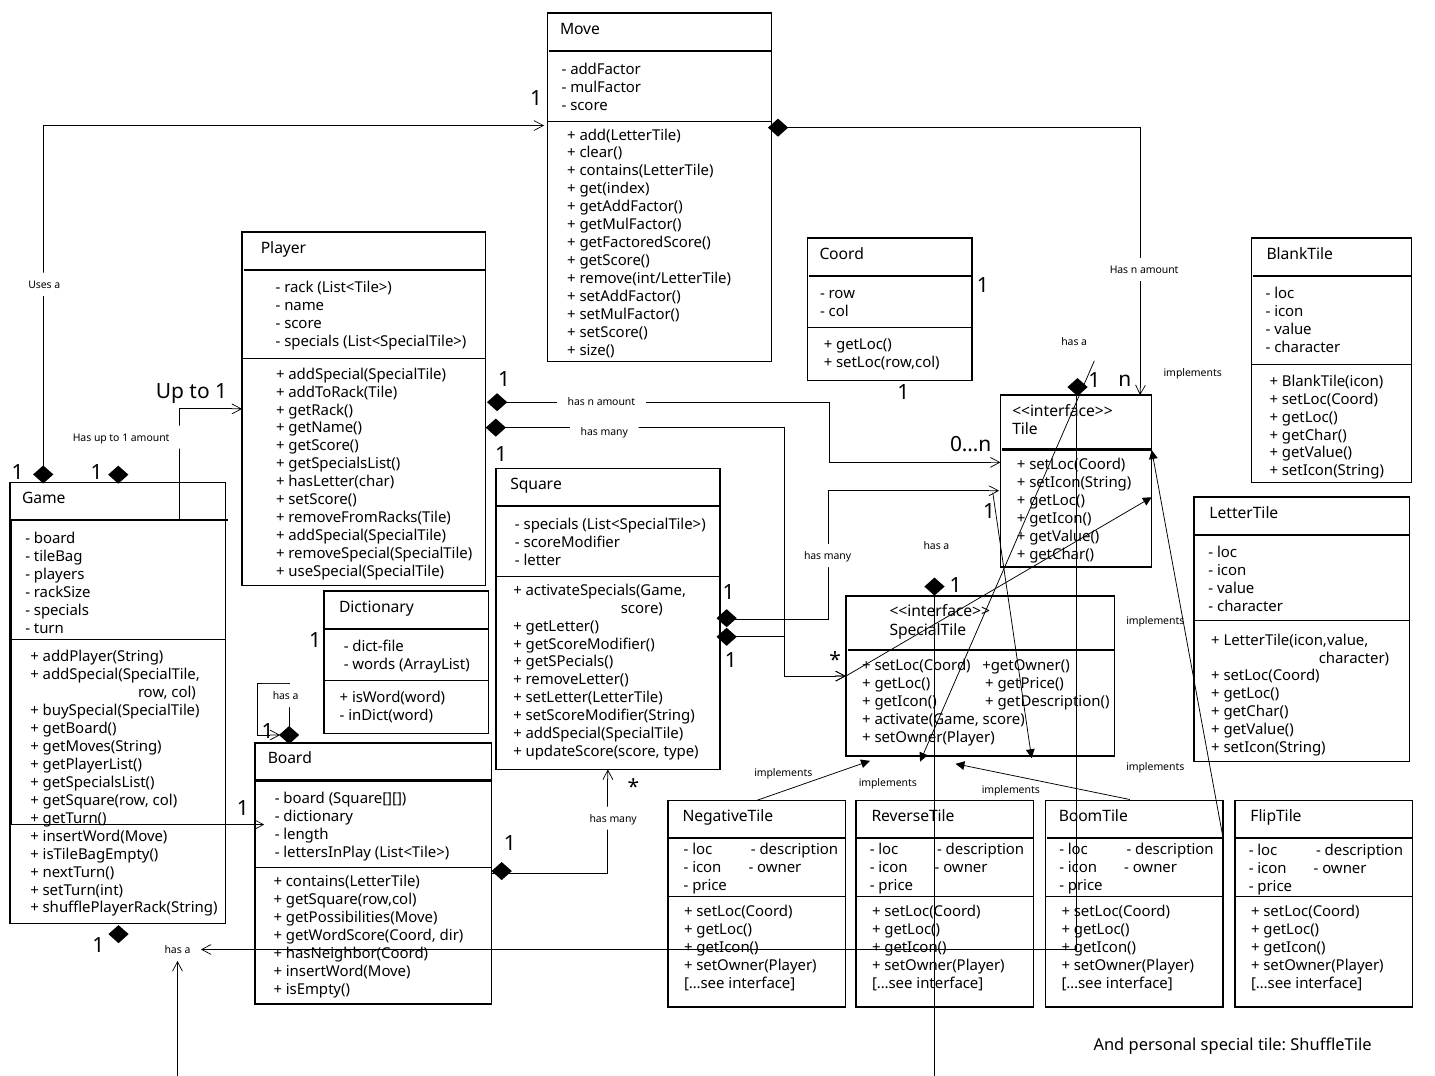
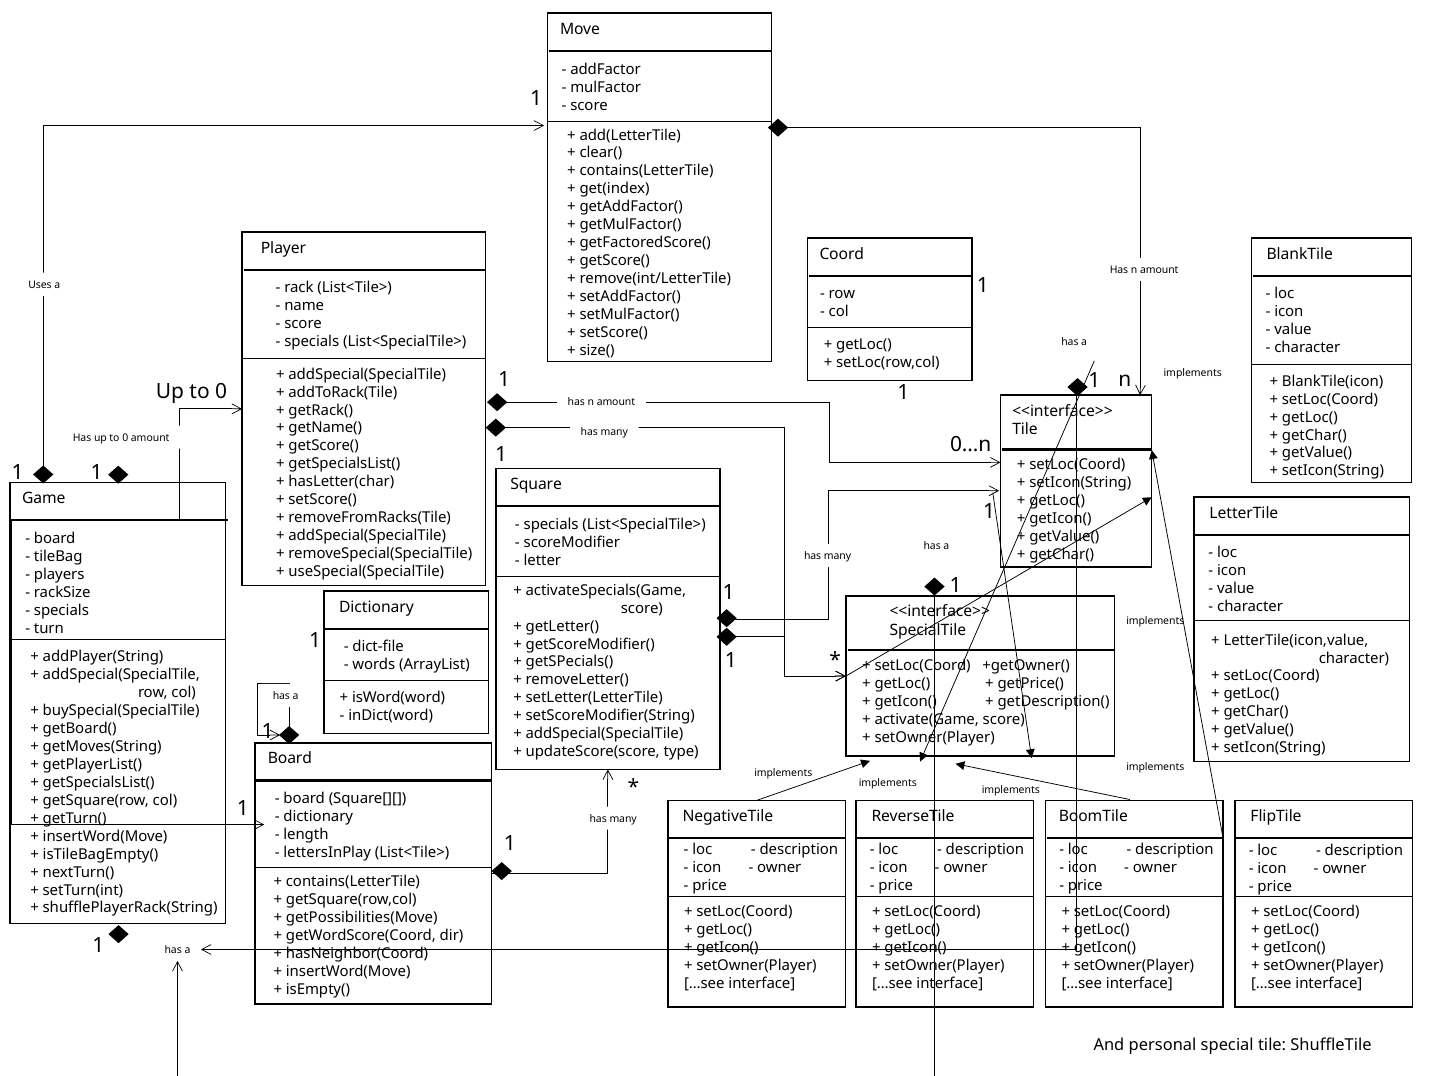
1: 1 -> 0 (221, 392)
Has up to 1: 1 -> 0 (125, 438)
